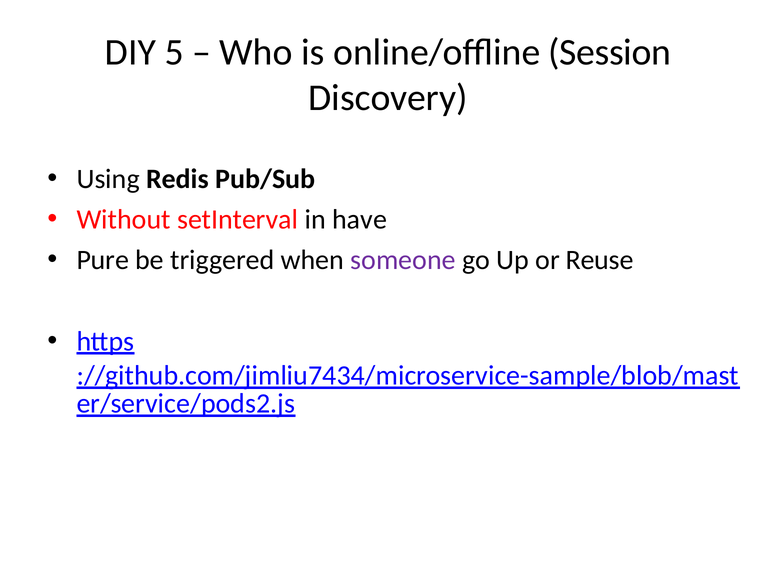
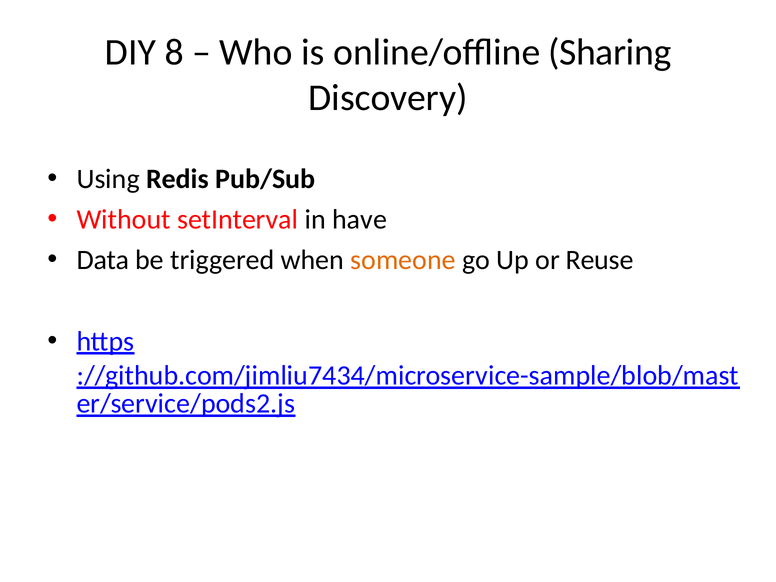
5: 5 -> 8 (174, 52)
Session: Session -> Sharing (610, 52)
Pure: Pure -> Data (103, 260)
someone colour: purple -> orange (403, 260)
